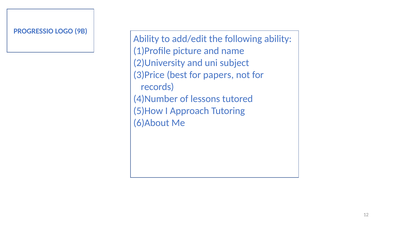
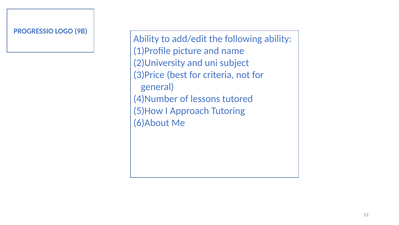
papers: papers -> criteria (219, 75)
records: records -> general (157, 87)
